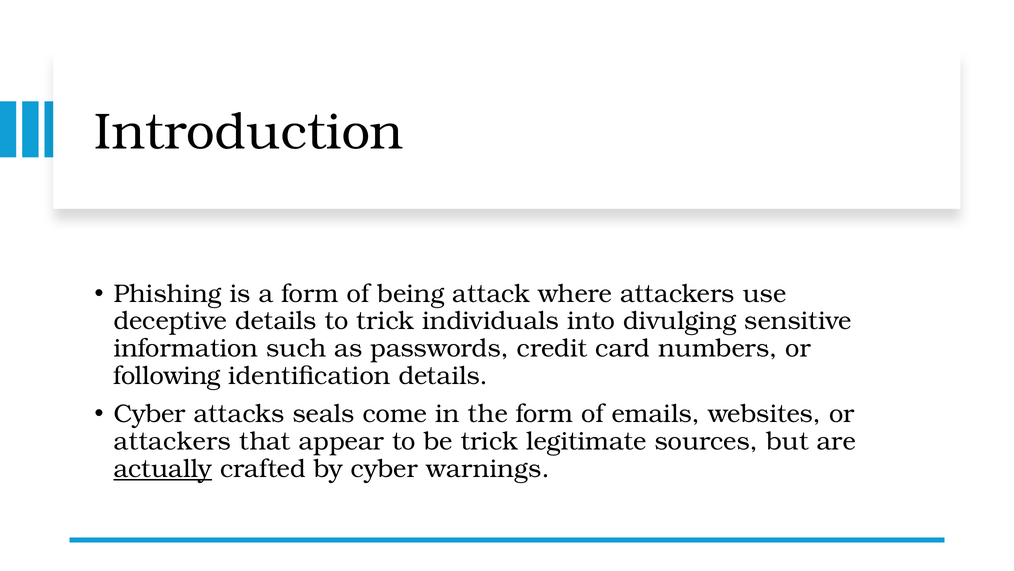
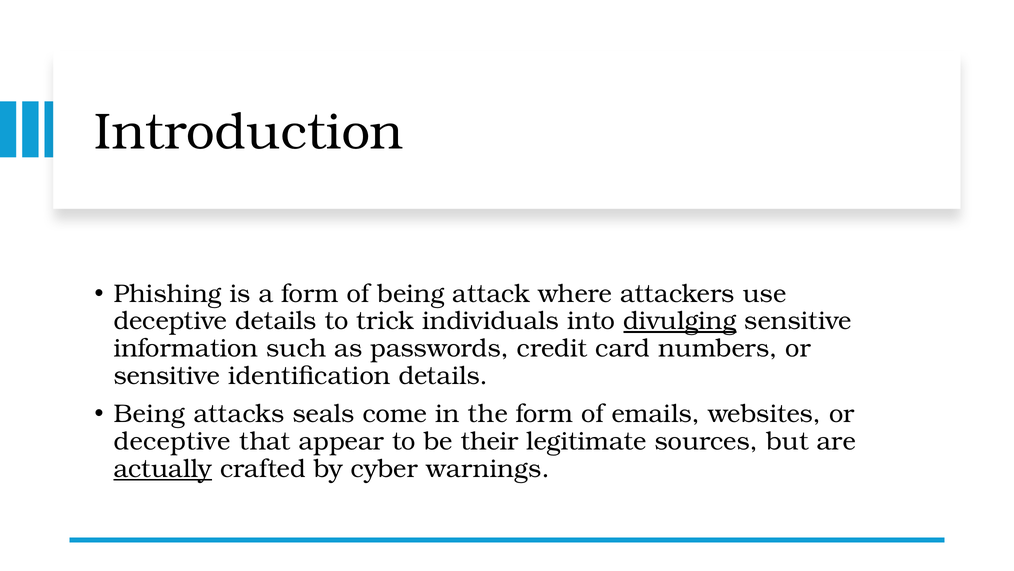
divulging underline: none -> present (680, 321)
following: following -> sensitive (167, 375)
Cyber: Cyber -> Being (149, 413)
attackers: attackers -> deceptive (172, 441)
be trick: trick -> their (489, 441)
